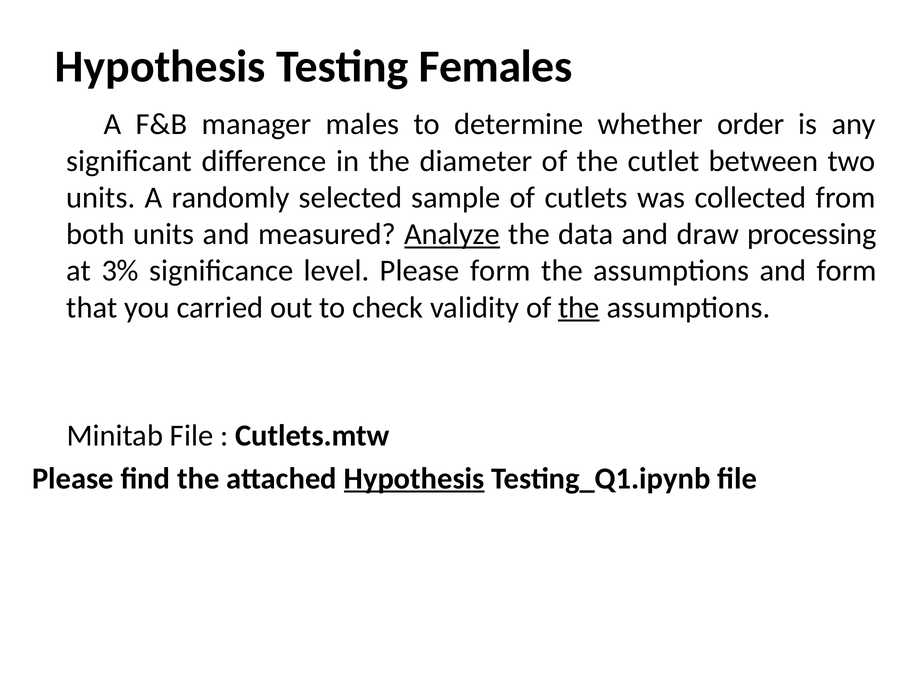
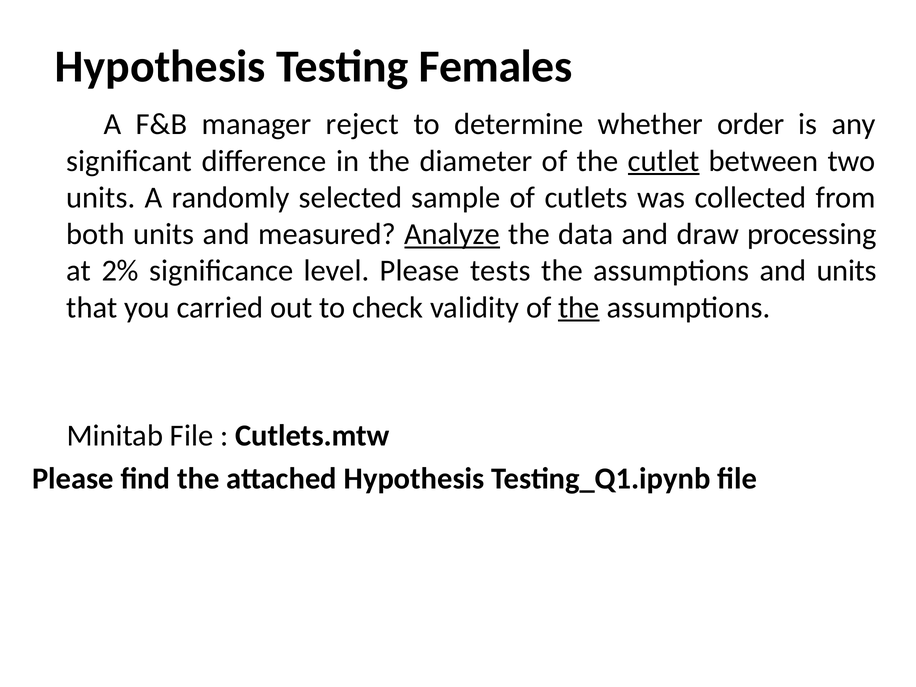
males: males -> reject (362, 124)
cutlet underline: none -> present (664, 161)
3%: 3% -> 2% (120, 271)
Please form: form -> tests (500, 271)
and form: form -> units (847, 271)
Hypothesis underline: present -> none (414, 478)
